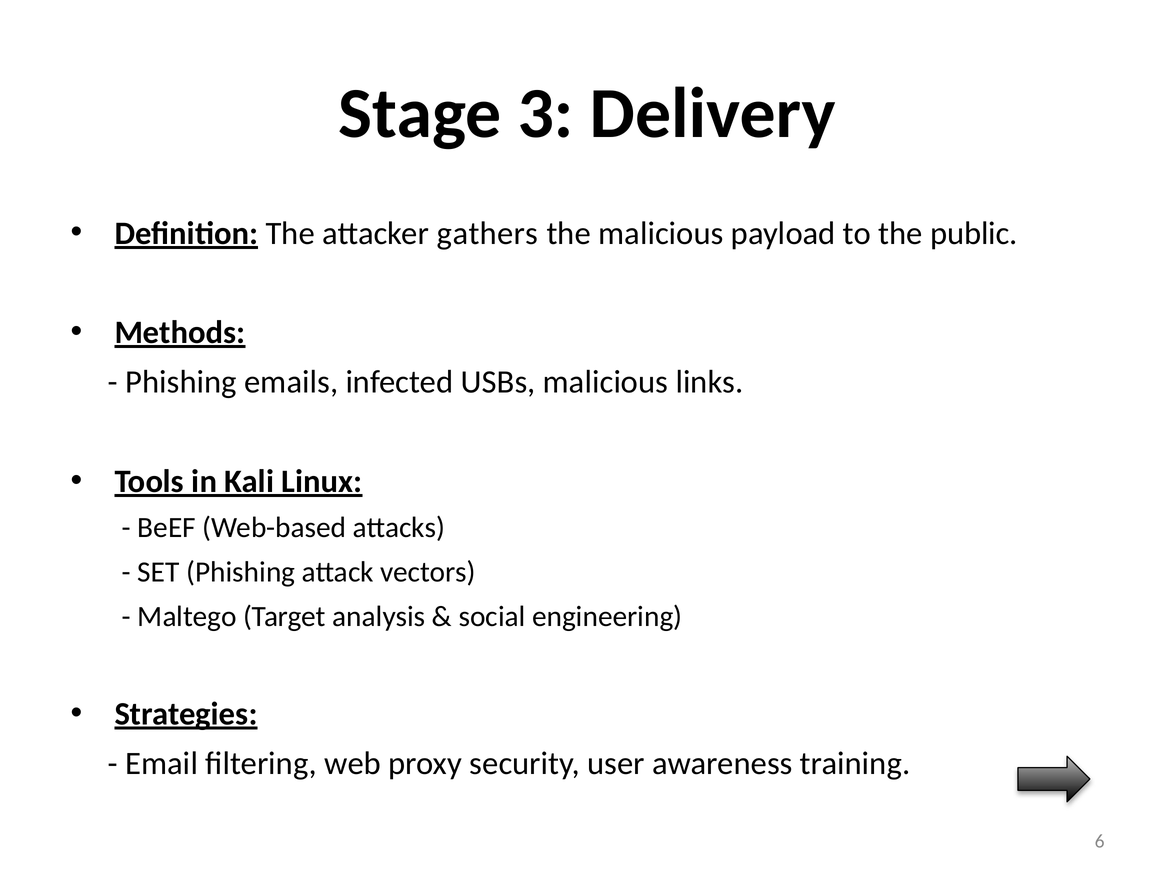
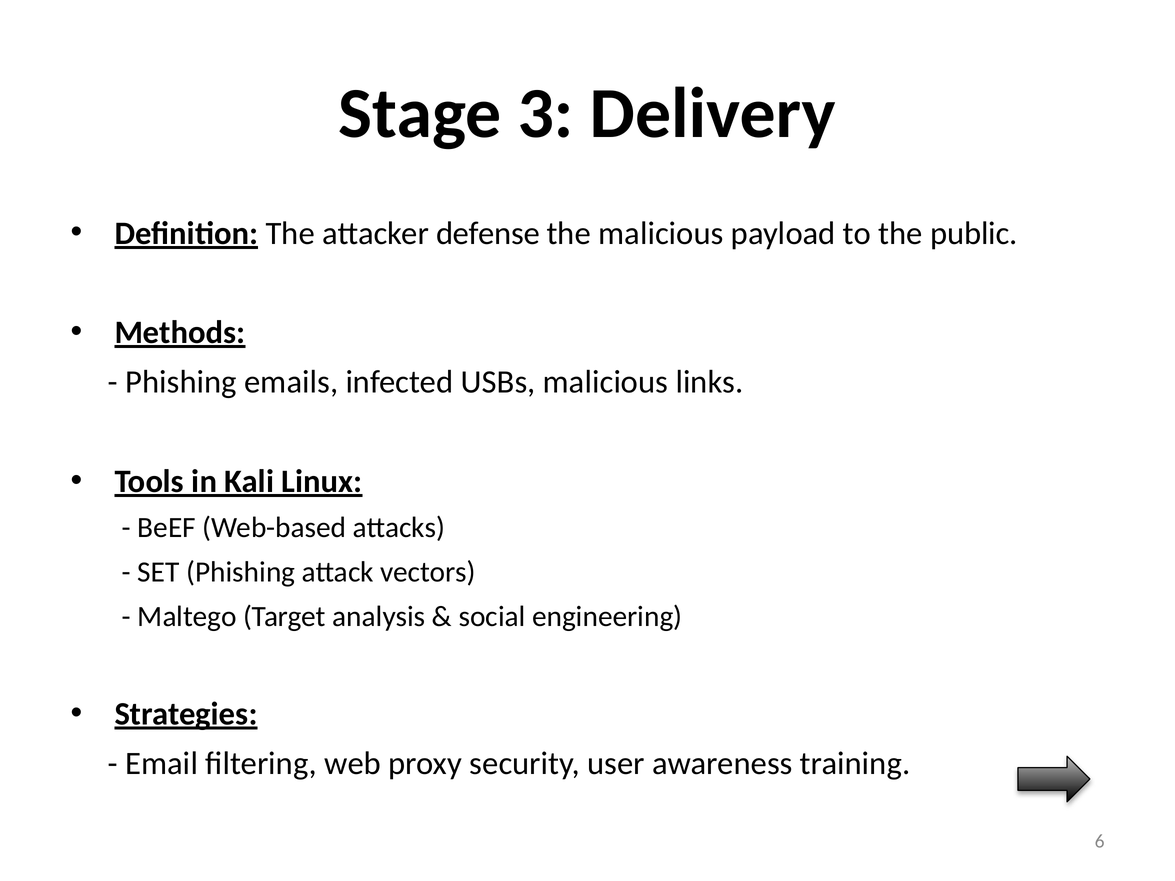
gathers: gathers -> defense (488, 233)
